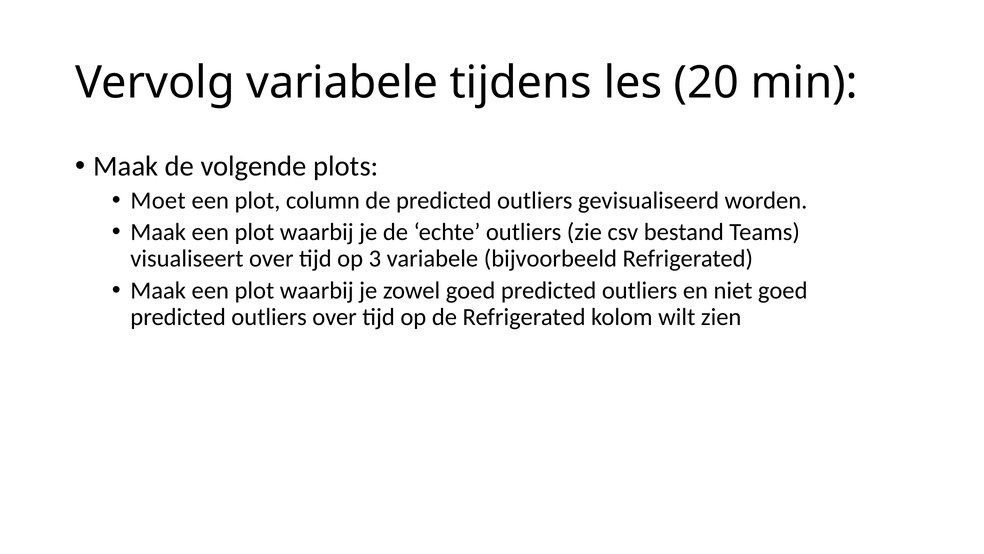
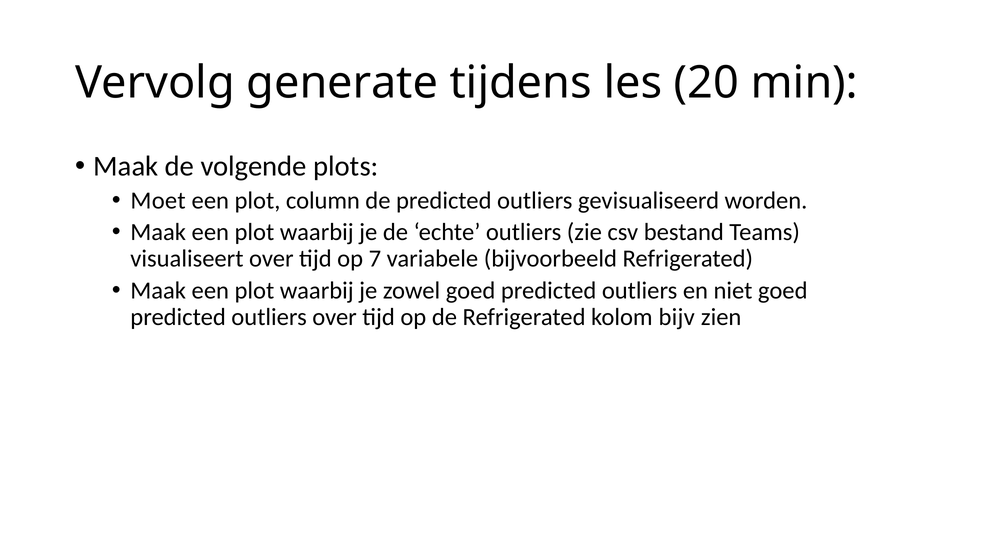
Vervolg variabele: variabele -> generate (342, 83)
3: 3 -> 7 (375, 258)
wilt: wilt -> bijv (677, 317)
